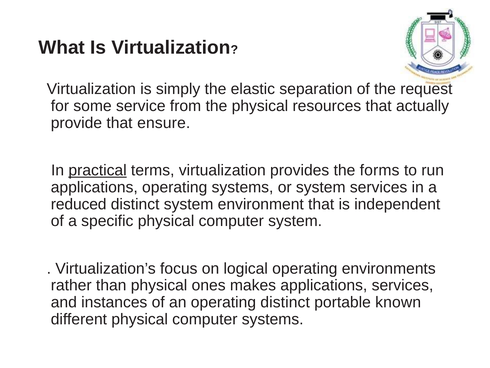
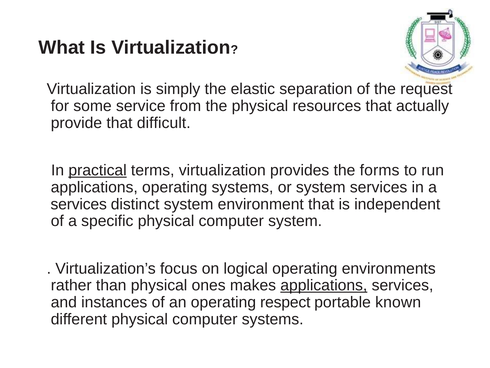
ensure: ensure -> difficult (164, 123)
reduced: reduced -> services (79, 204)
applications underline: none -> present (324, 285)
operating distinct: distinct -> respect (285, 302)
